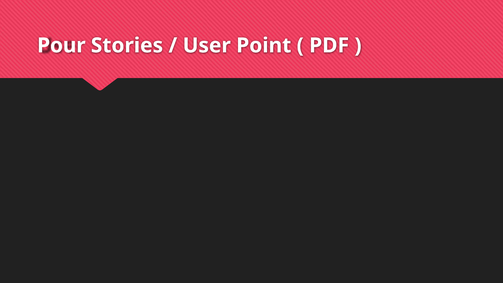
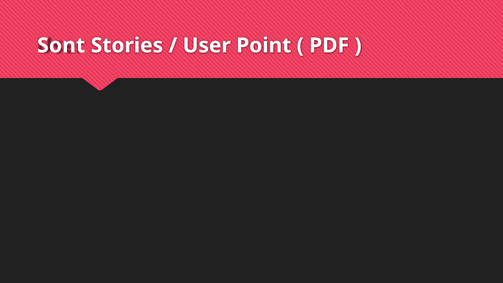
Pour: Pour -> Sont (61, 45)
